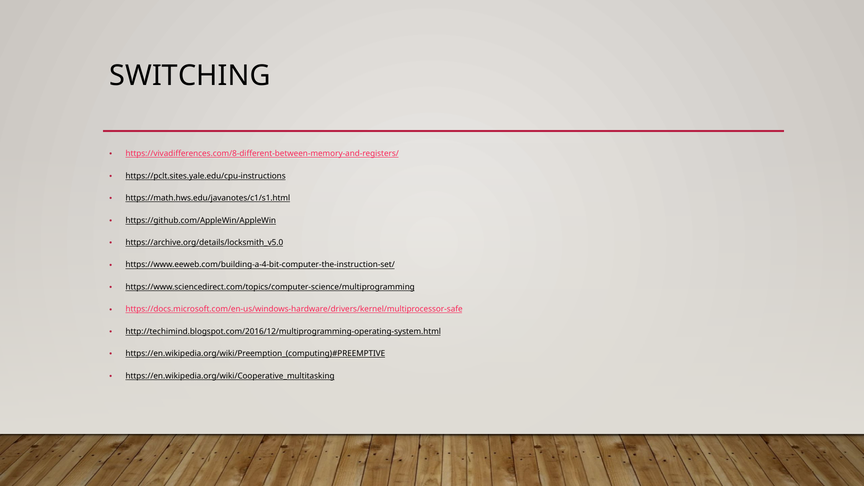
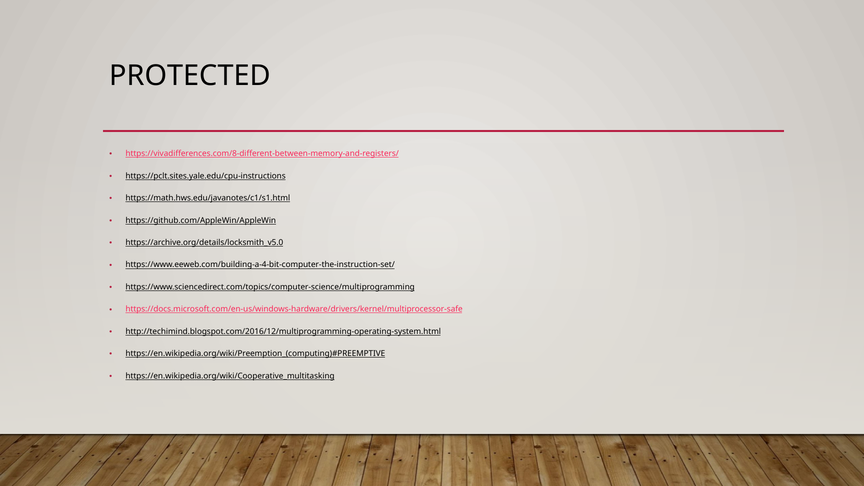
SWITCHING: SWITCHING -> PROTECTED (190, 76)
